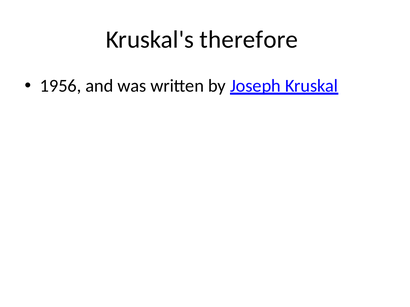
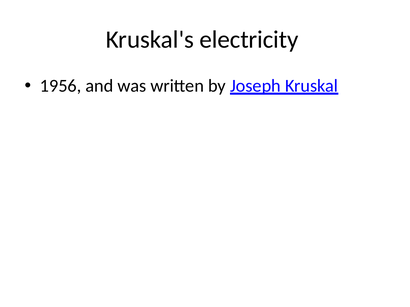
therefore: therefore -> electricity (249, 40)
